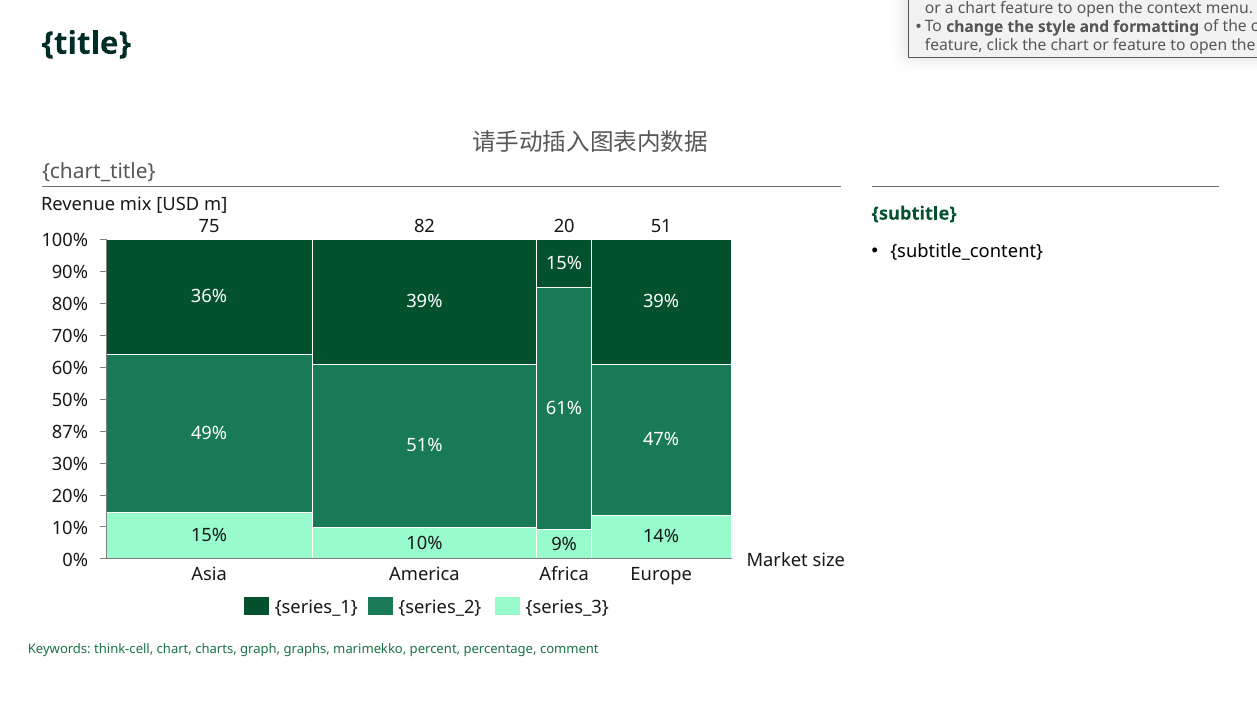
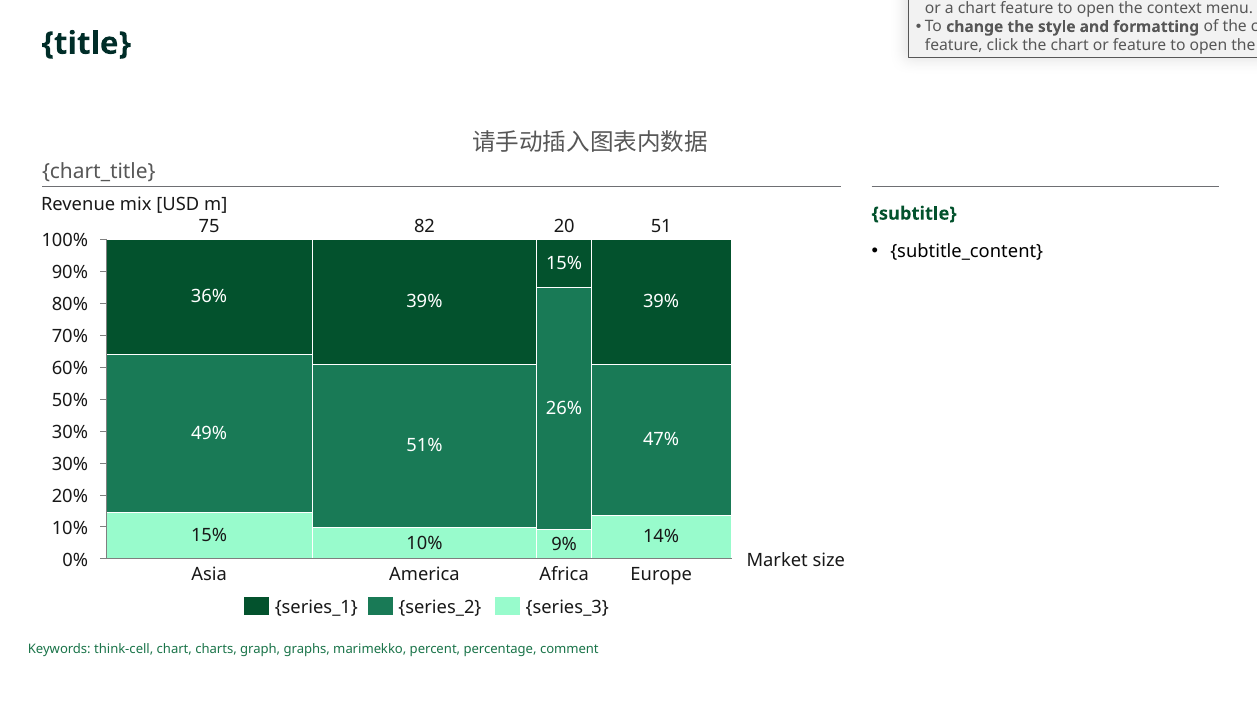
61%: 61% -> 26% (564, 409)
87%: 87% -> 30% (70, 432)
